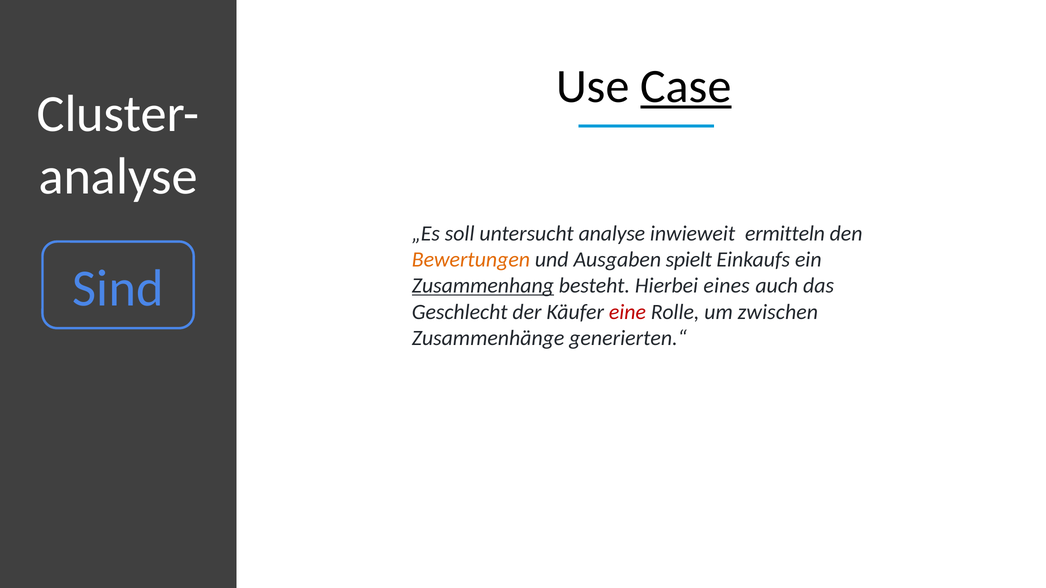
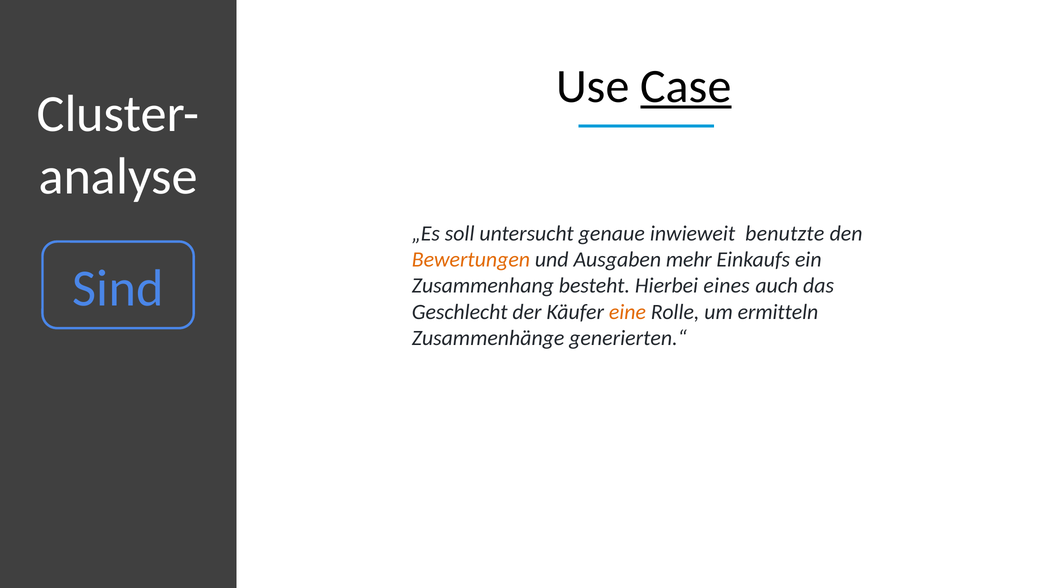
untersucht analyse: analyse -> genaue (612, 234)
ermitteln: ermitteln -> benutzte (785, 234)
spielt: spielt -> mehr (689, 260)
Zusammenhang underline: present -> none (483, 286)
eine colour: red -> orange (627, 312)
zwischen: zwischen -> ermitteln (778, 312)
